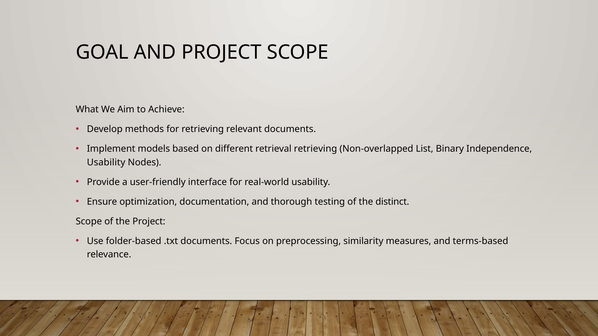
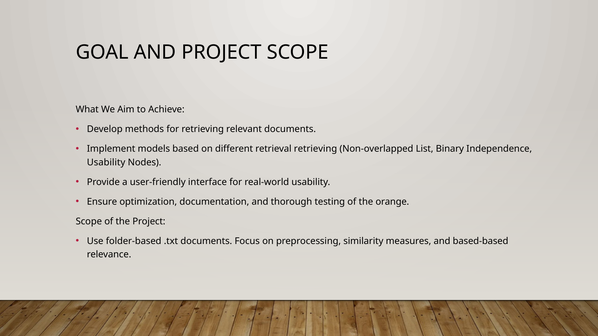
distinct: distinct -> orange (392, 202)
terms-based: terms-based -> based-based (481, 241)
